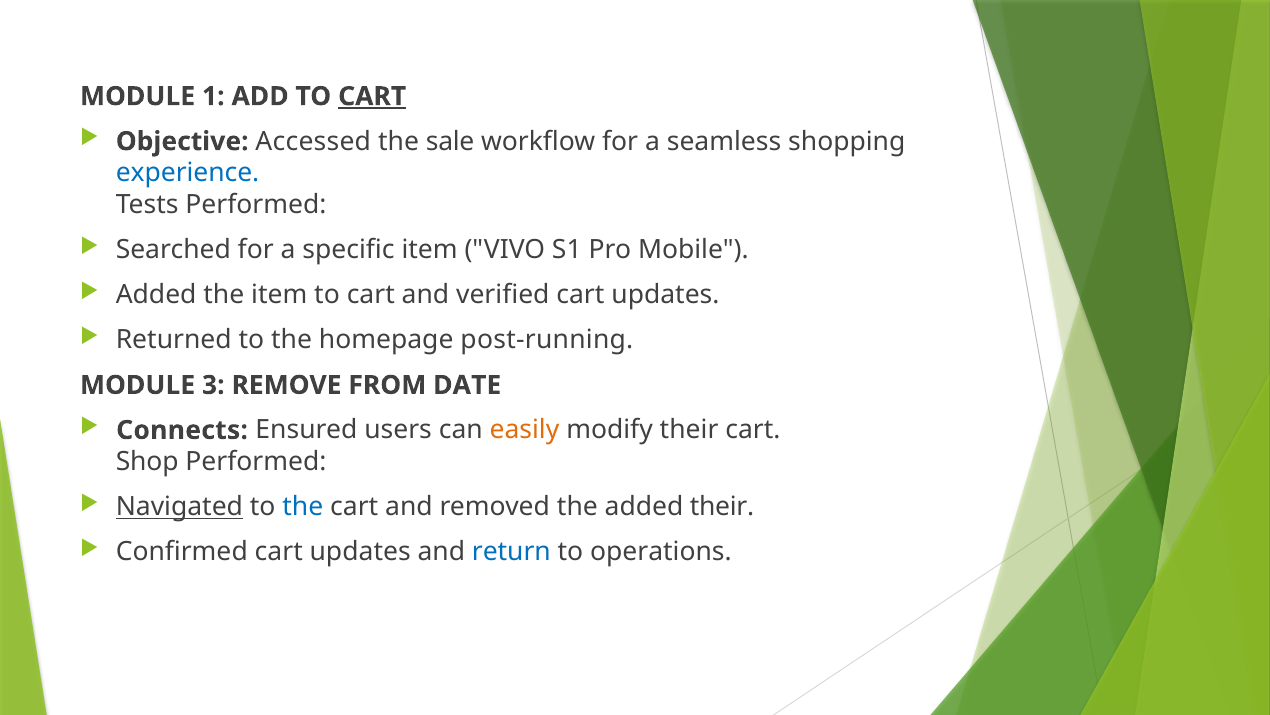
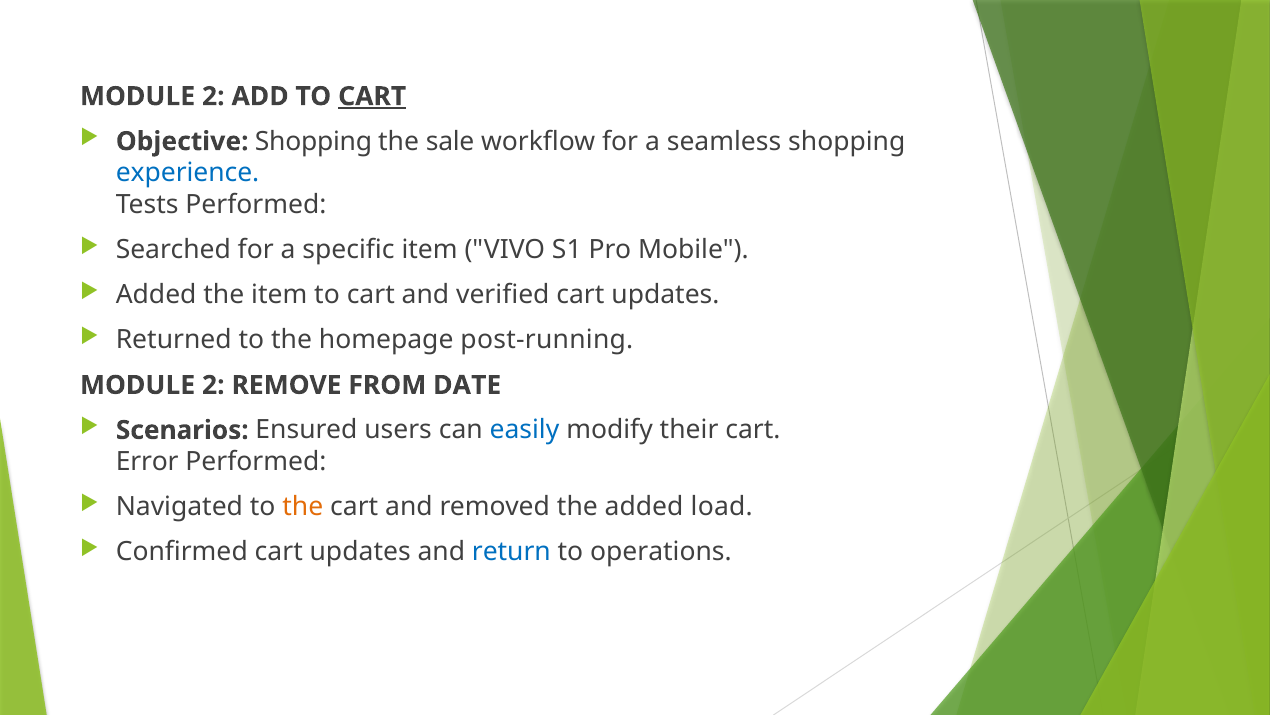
1: 1 -> 2 (213, 96)
Objective Accessed: Accessed -> Shopping (314, 141)
3: 3 -> 2 (213, 385)
Connects: Connects -> Scenarios (182, 430)
easily colour: orange -> blue (524, 430)
Shop: Shop -> Error (147, 462)
Navigated underline: present -> none (179, 507)
the colour: blue -> orange (303, 507)
added their: their -> load (722, 507)
